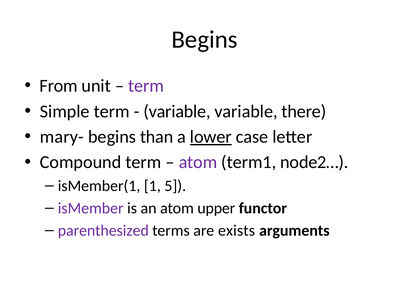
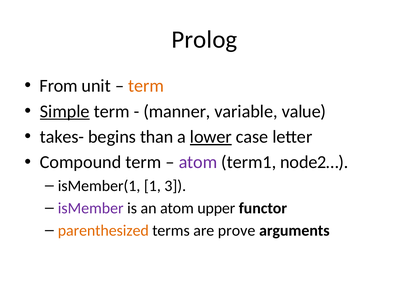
Begins: Begins -> Prolog (204, 40)
term colour: purple -> orange (146, 86)
Simple underline: none -> present (65, 111)
variable: variable -> manner (177, 111)
there: there -> value (304, 111)
mary-: mary- -> takes- (62, 137)
5: 5 -> 3 (175, 186)
parenthesized colour: purple -> orange (103, 230)
exists: exists -> prove (237, 230)
